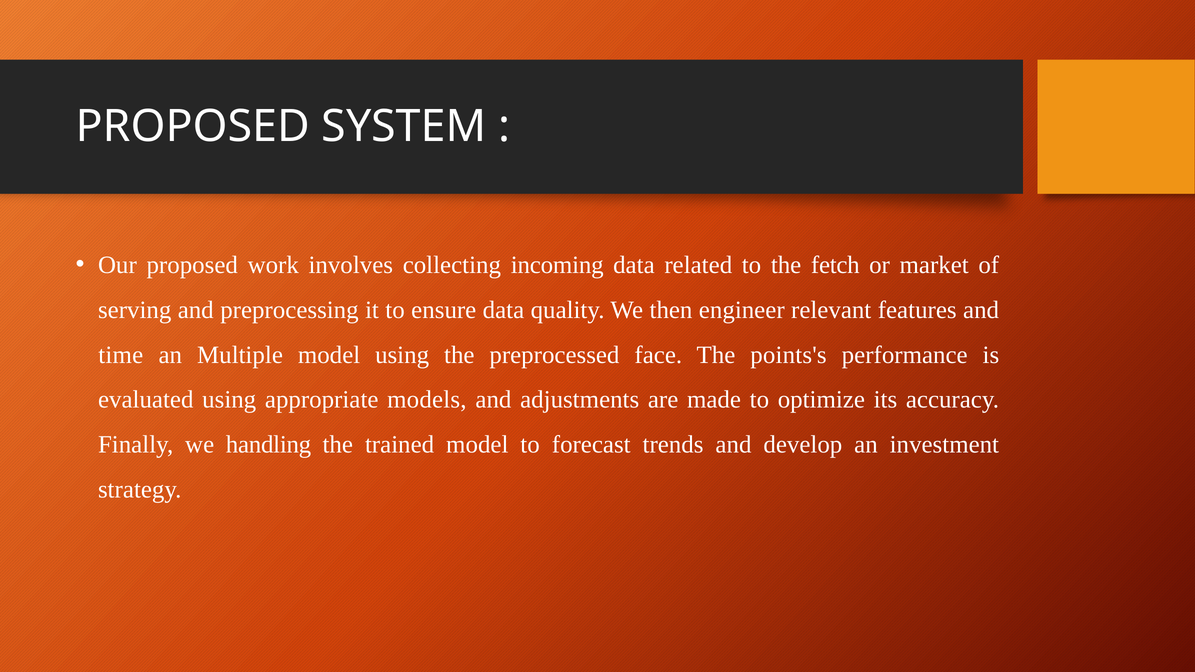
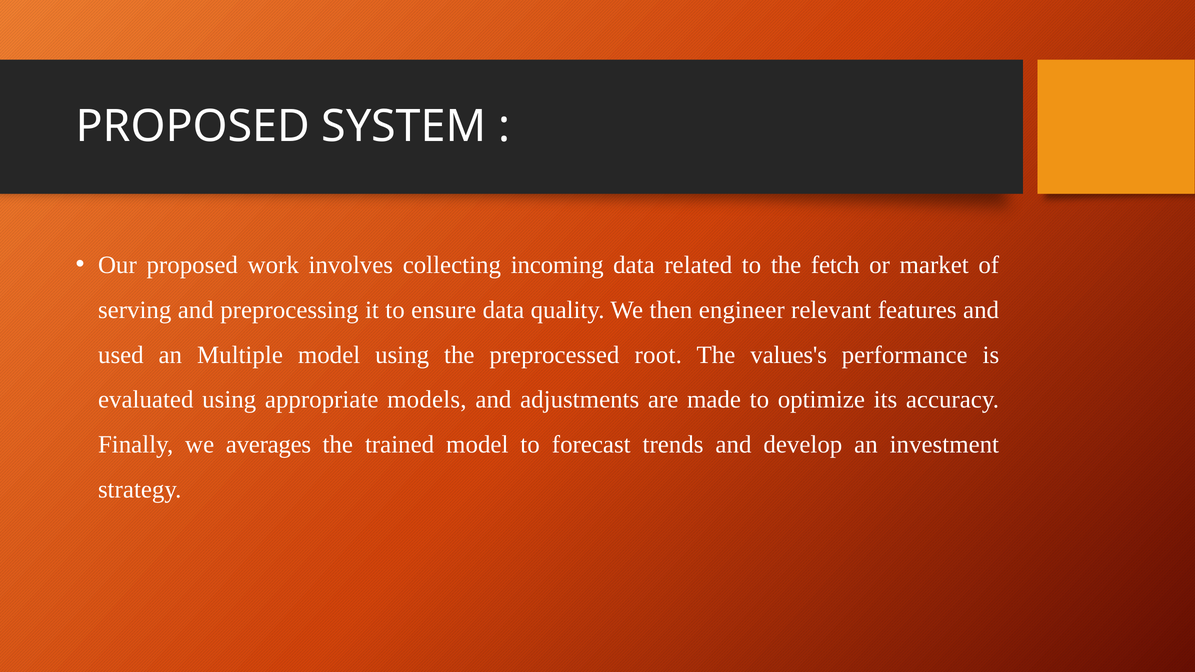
time: time -> used (121, 355)
face: face -> root (658, 355)
points's: points's -> values's (789, 355)
handling: handling -> averages (269, 445)
